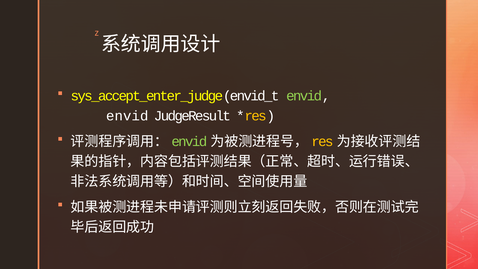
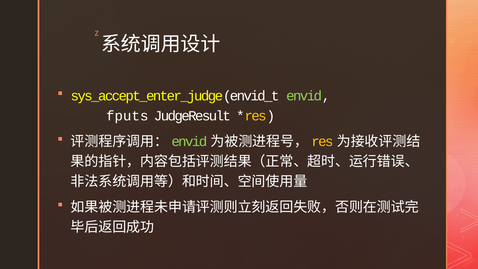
envid: envid -> fputs (127, 116)
